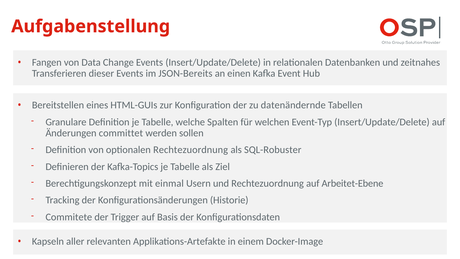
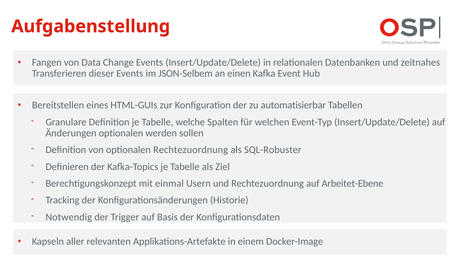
JSON-Bereits: JSON-Bereits -> JSON-Selbem (185, 73)
datenändernde: datenändernde -> automatisierbar (293, 105)
Änderungen committet: committet -> optionalen (121, 133)
Commitete: Commitete -> Notwendig (69, 217)
